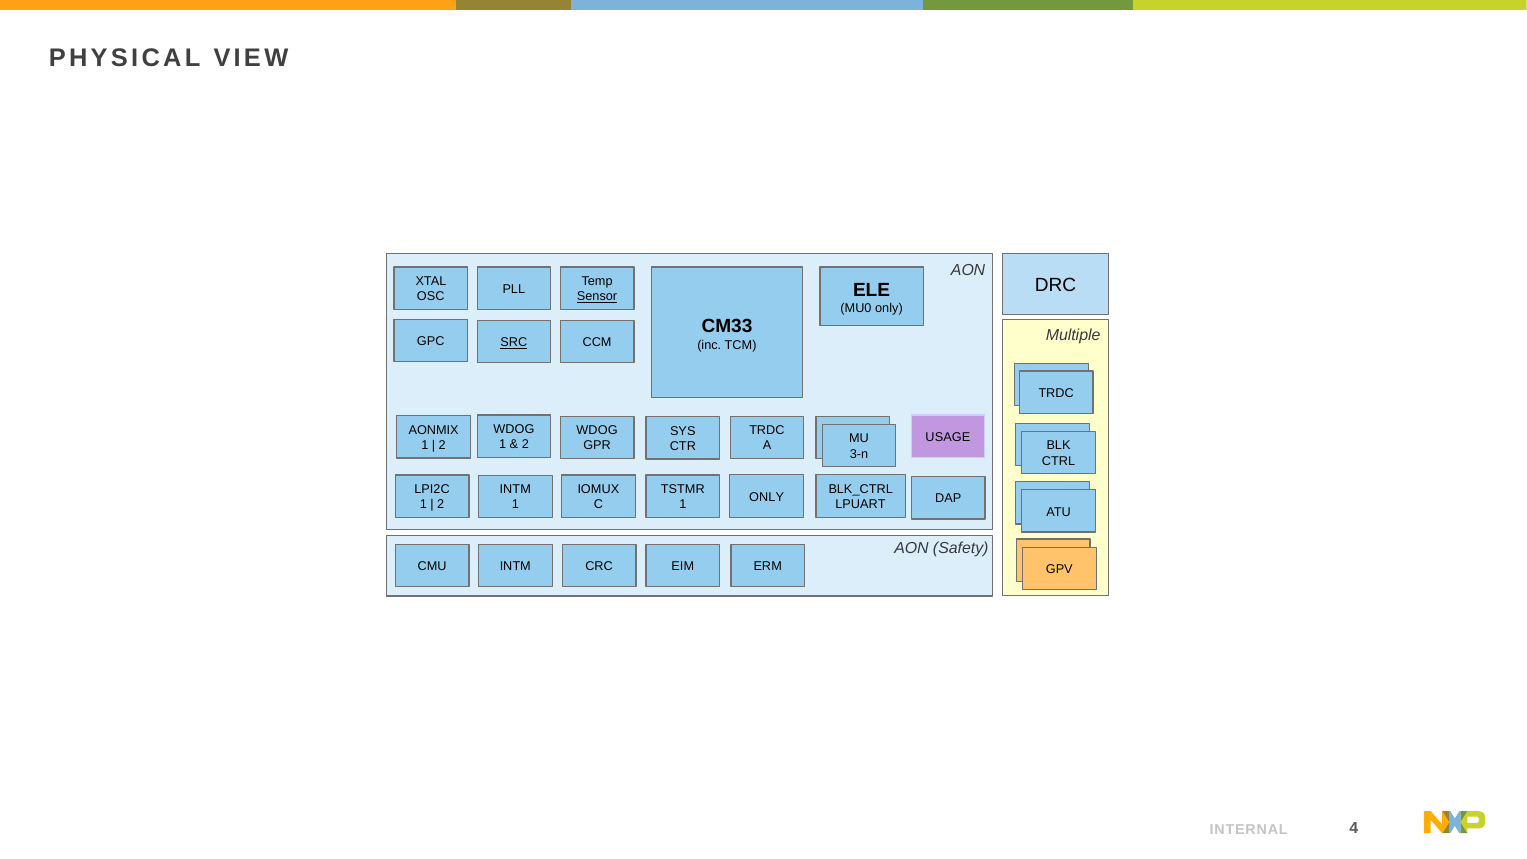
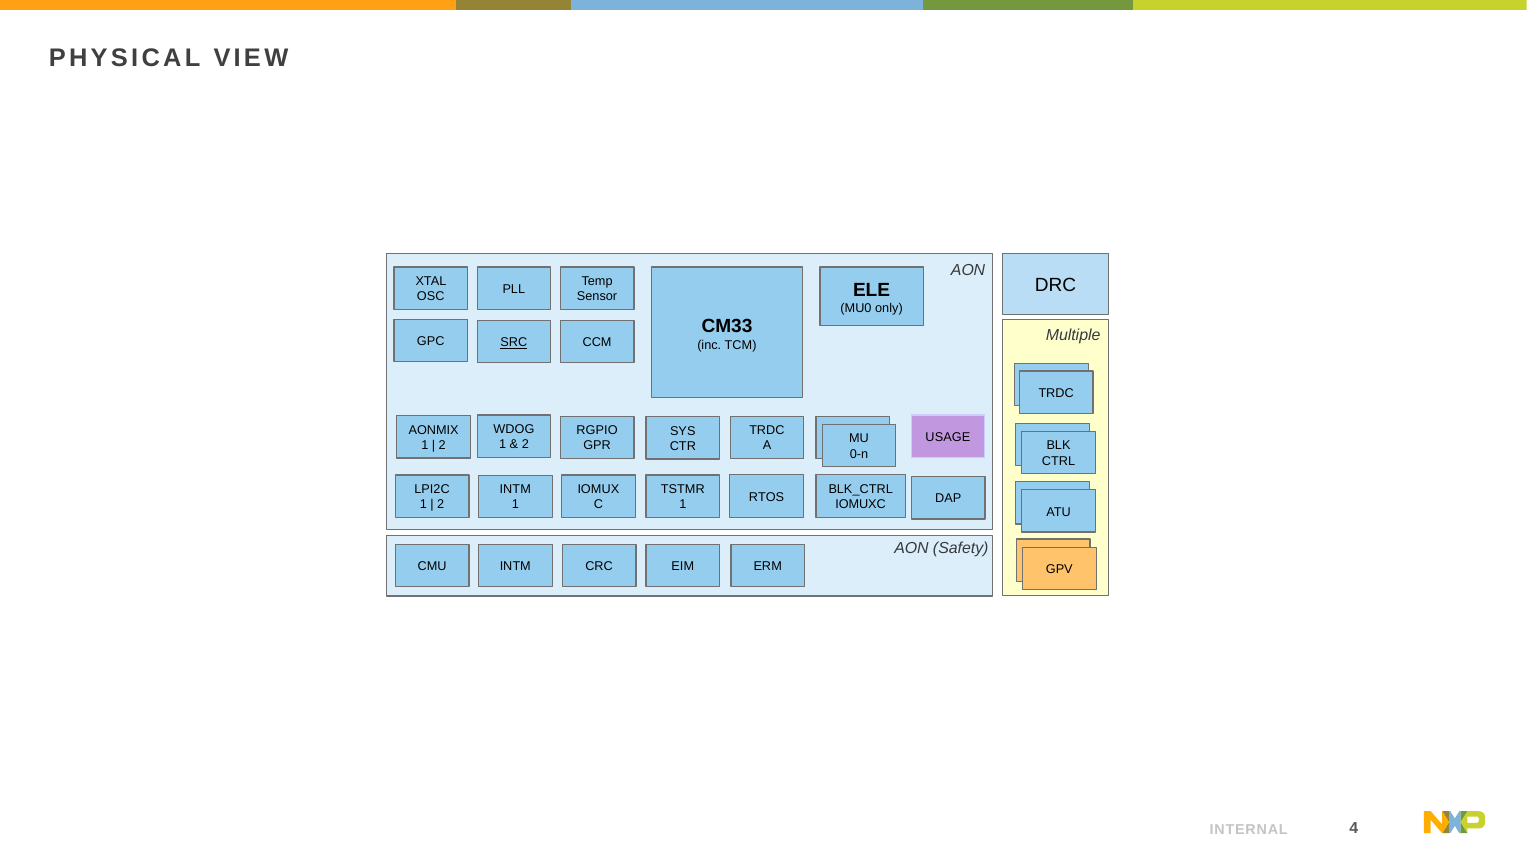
Sensor underline: present -> none (597, 297)
WDOG: WDOG -> RGPIO (597, 430)
3-n: 3-n -> 0-n (859, 454)
ONLY: ONLY -> RTOS (767, 497)
LPUART: LPUART -> IOMUXC (861, 504)
